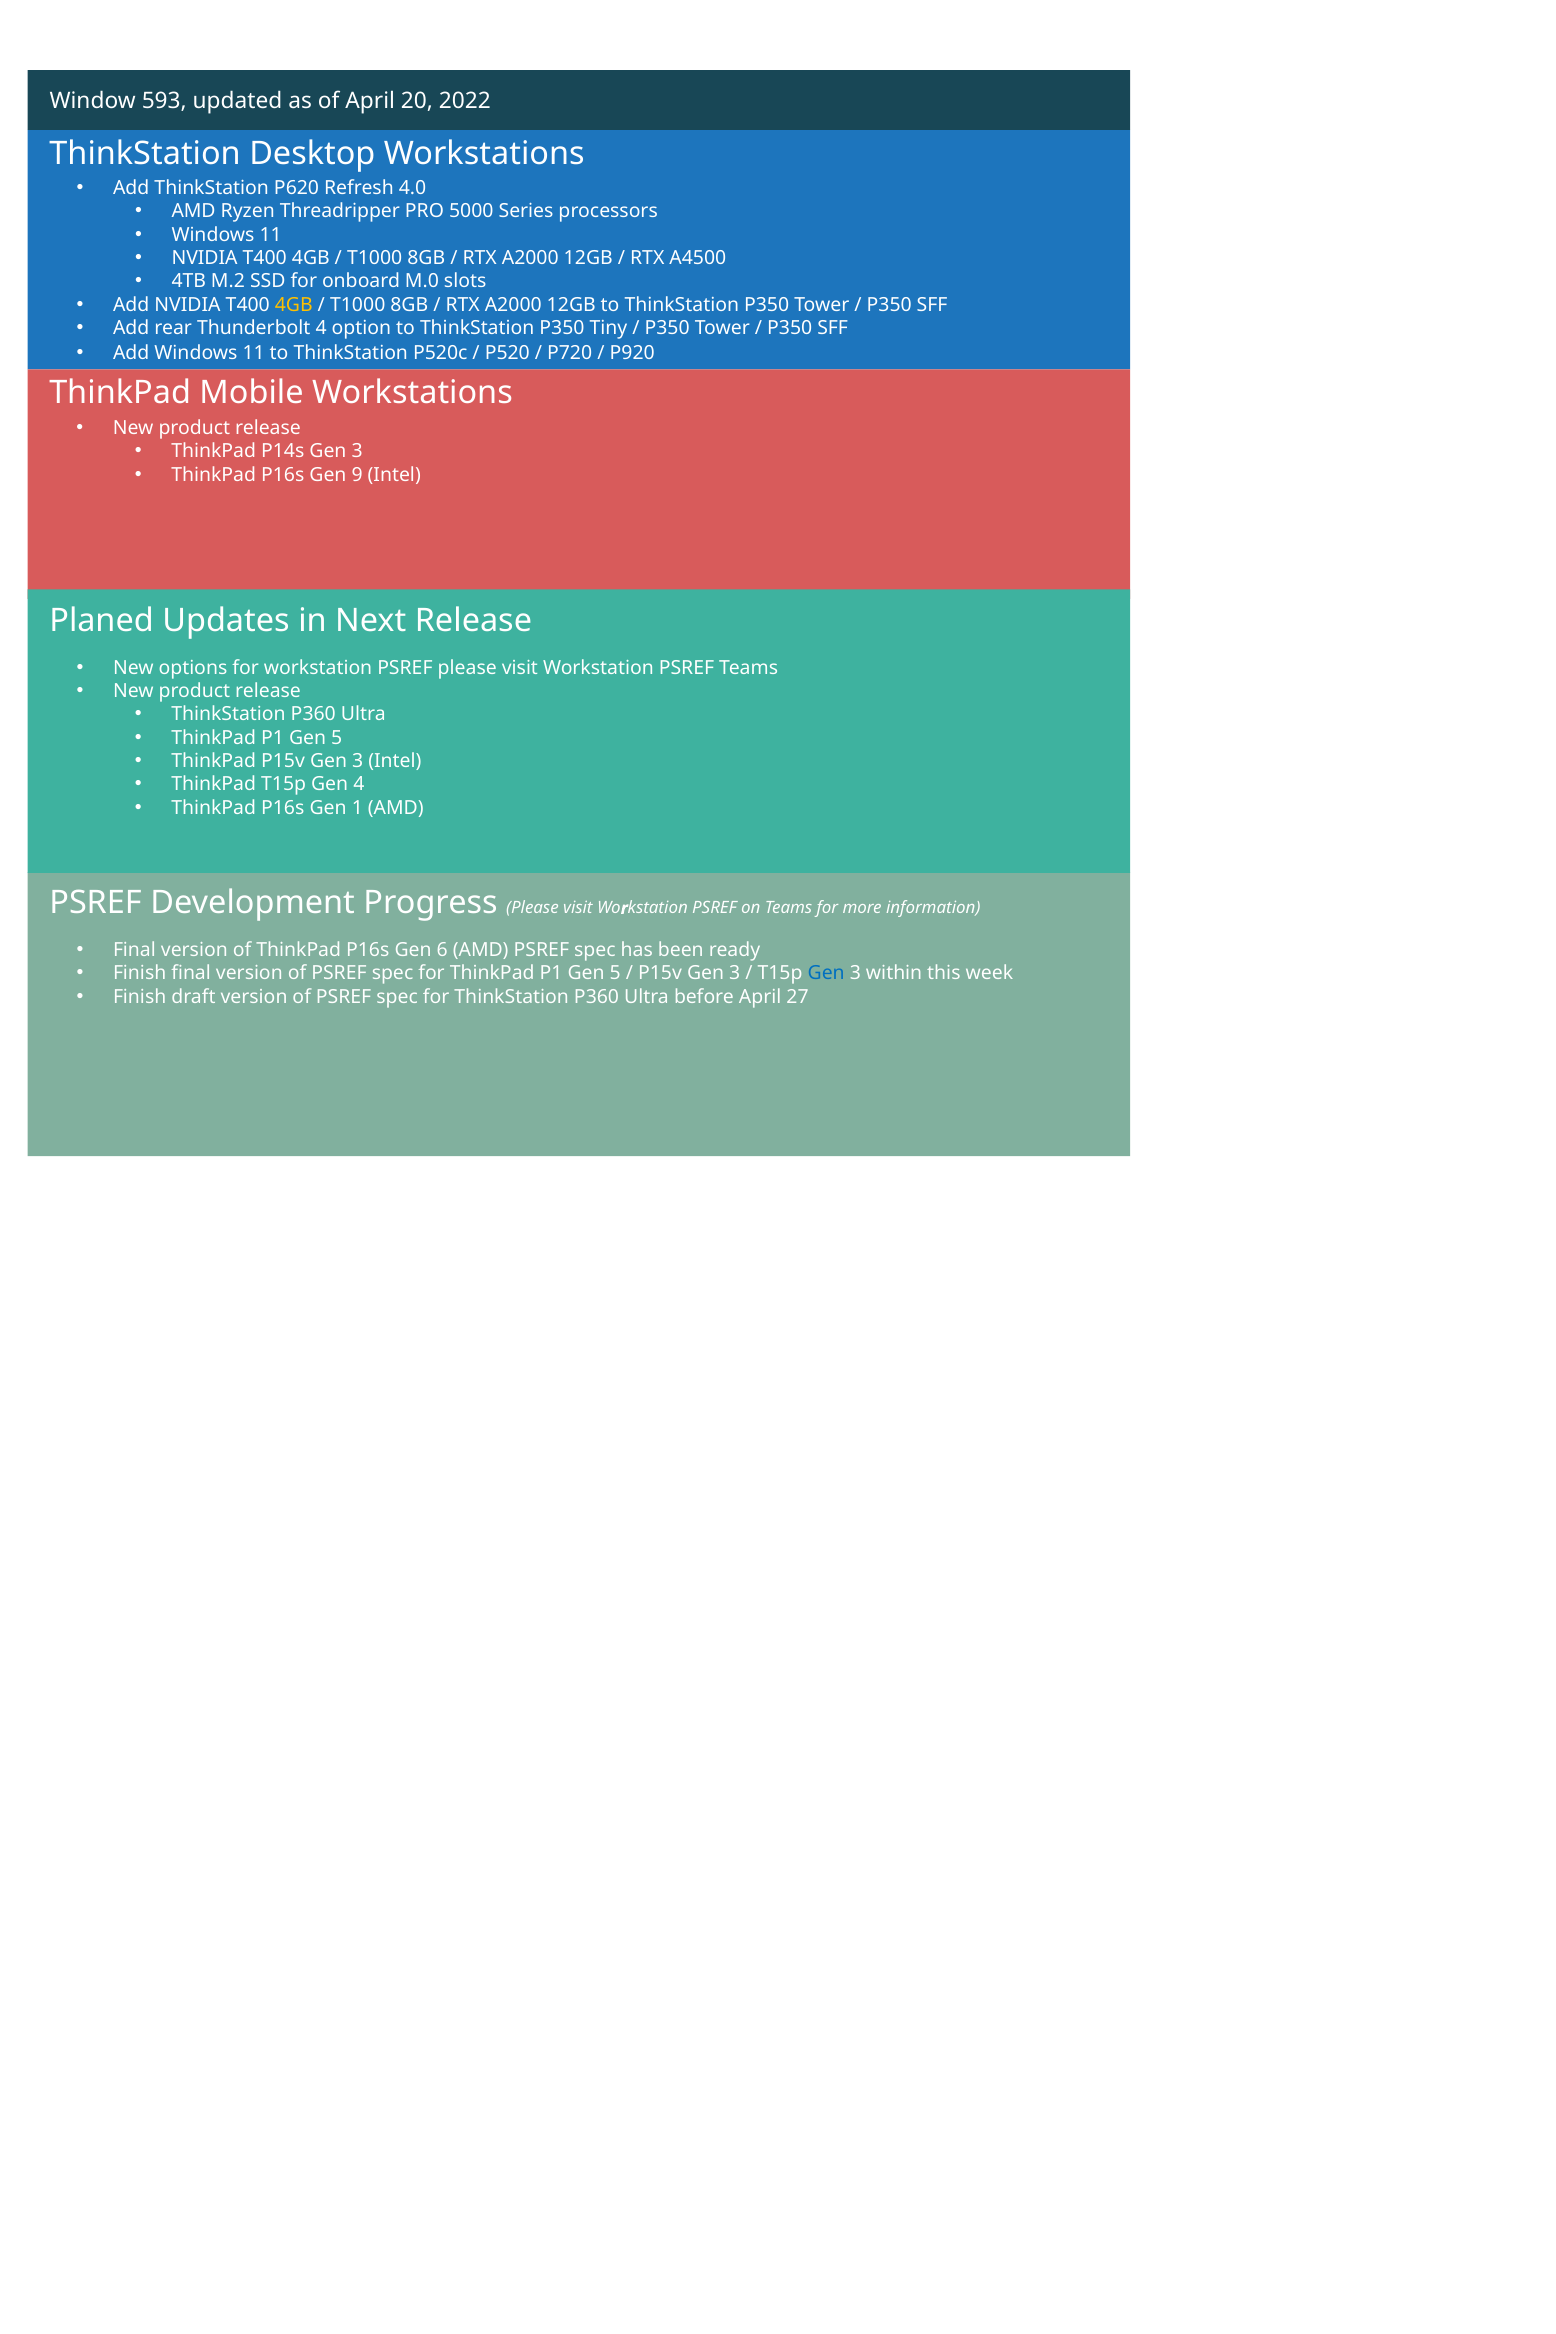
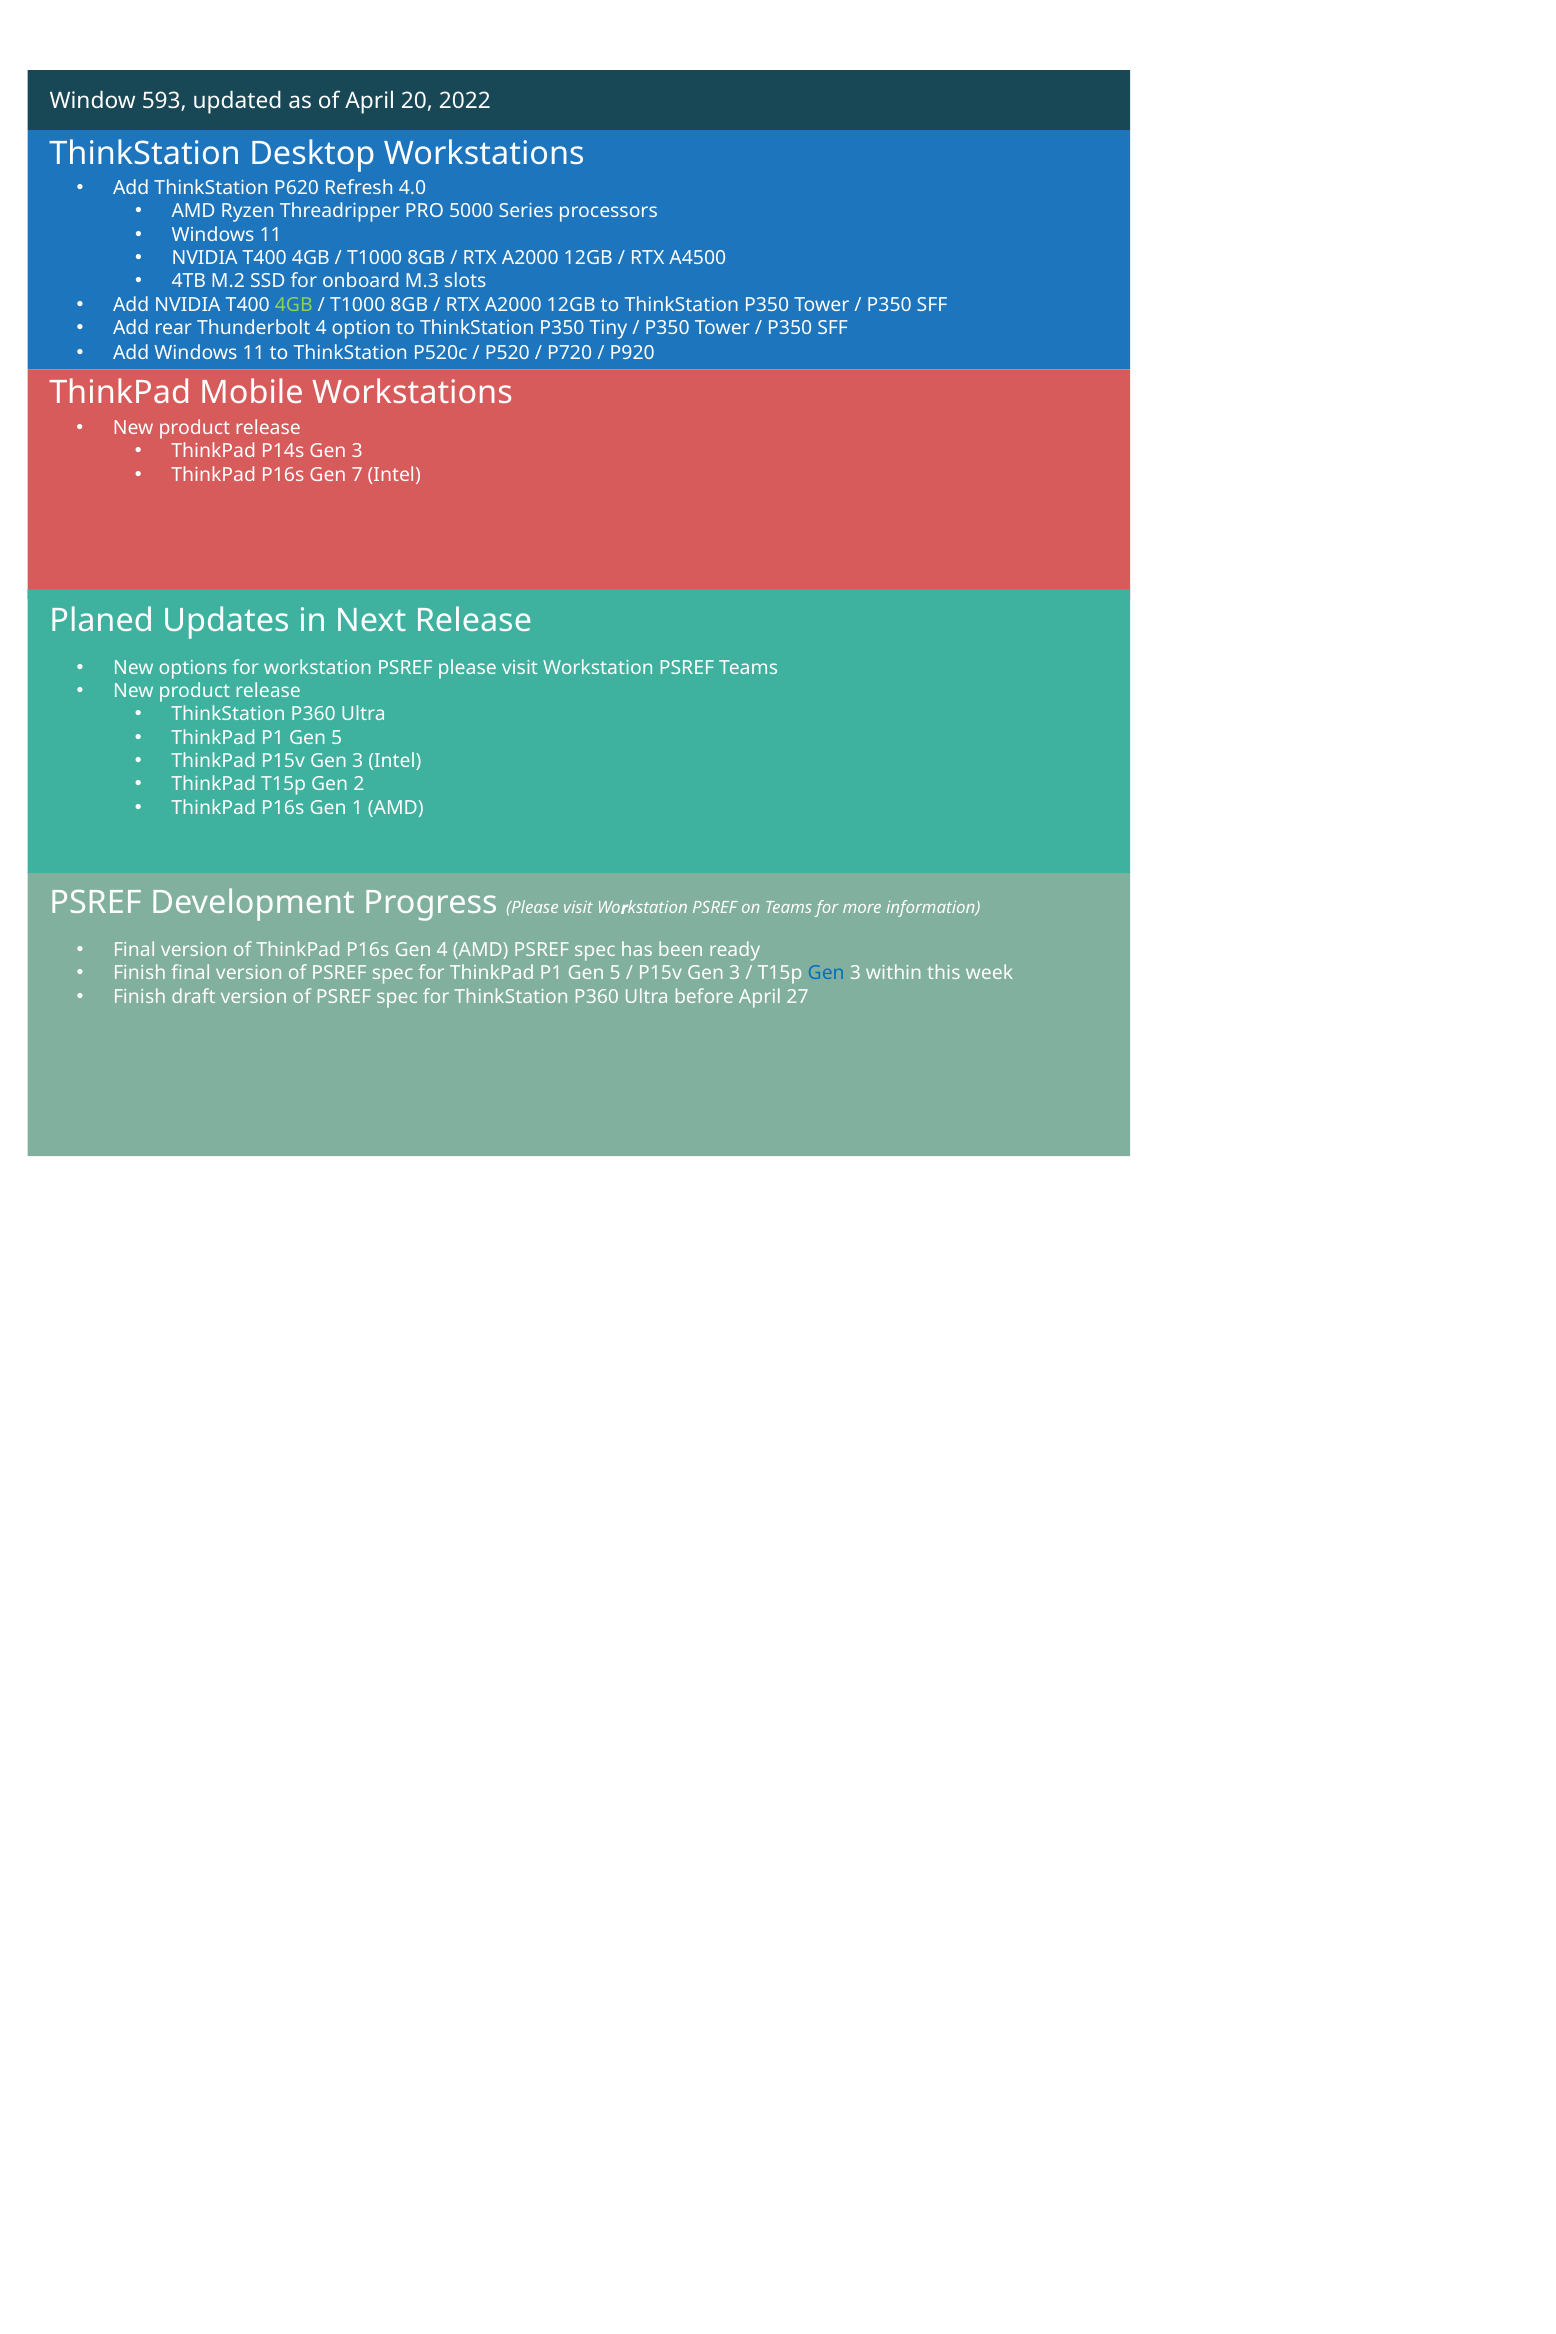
M.0: M.0 -> M.3 (422, 282)
4GB colour: yellow -> light green (294, 305)
9: 9 -> 7 (357, 475)
Gen 4: 4 -> 2 (359, 784)
Gen 6: 6 -> 4 (442, 950)
